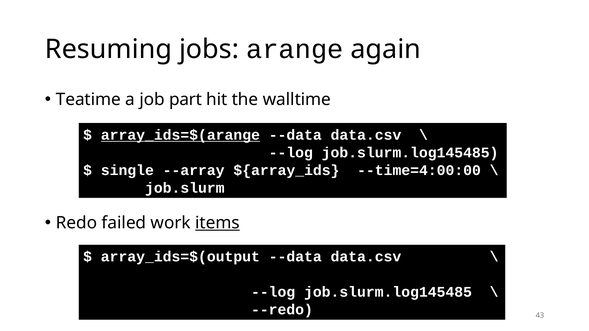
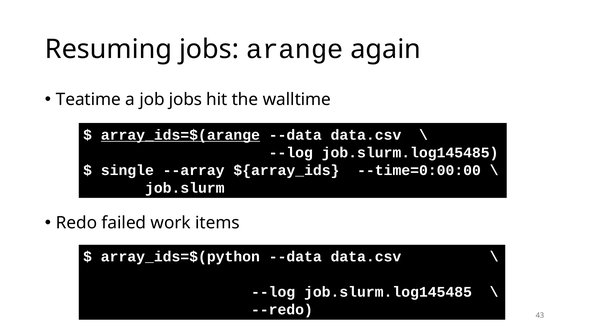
job part: part -> jobs (185, 100)
--time=4:00:00: --time=4:00:00 -> --time=0:00:00 (419, 170)
items underline: present -> none (217, 223)
array_ids=$(output: array_ids=$(output -> array_ids=$(python (180, 257)
